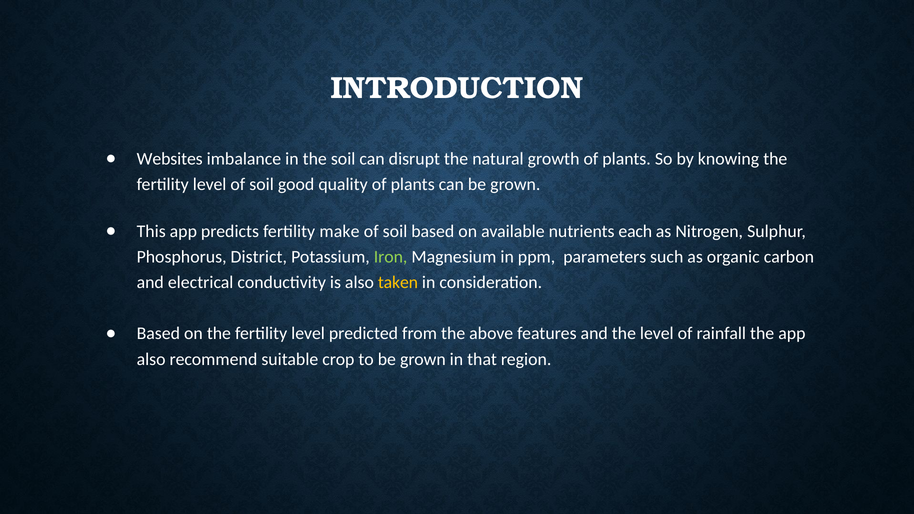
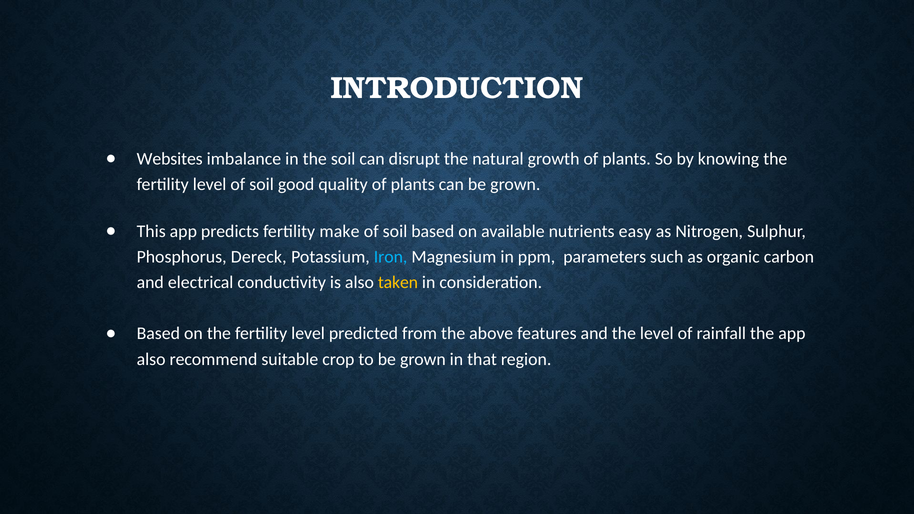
each: each -> easy (635, 231)
District: District -> Dereck (259, 257)
Iron colour: light green -> light blue (391, 257)
